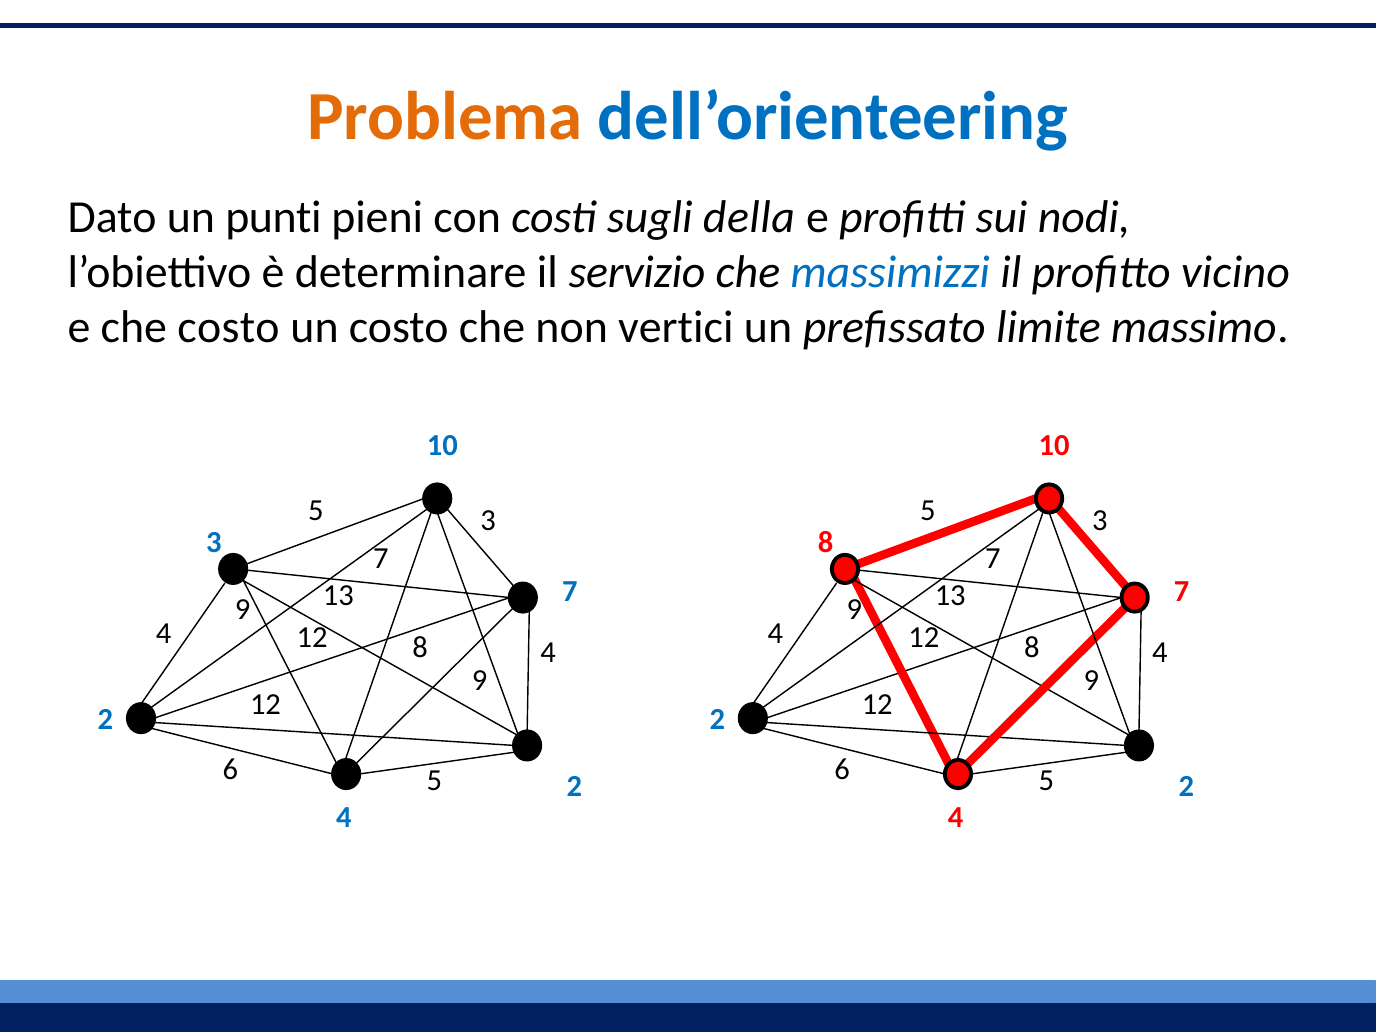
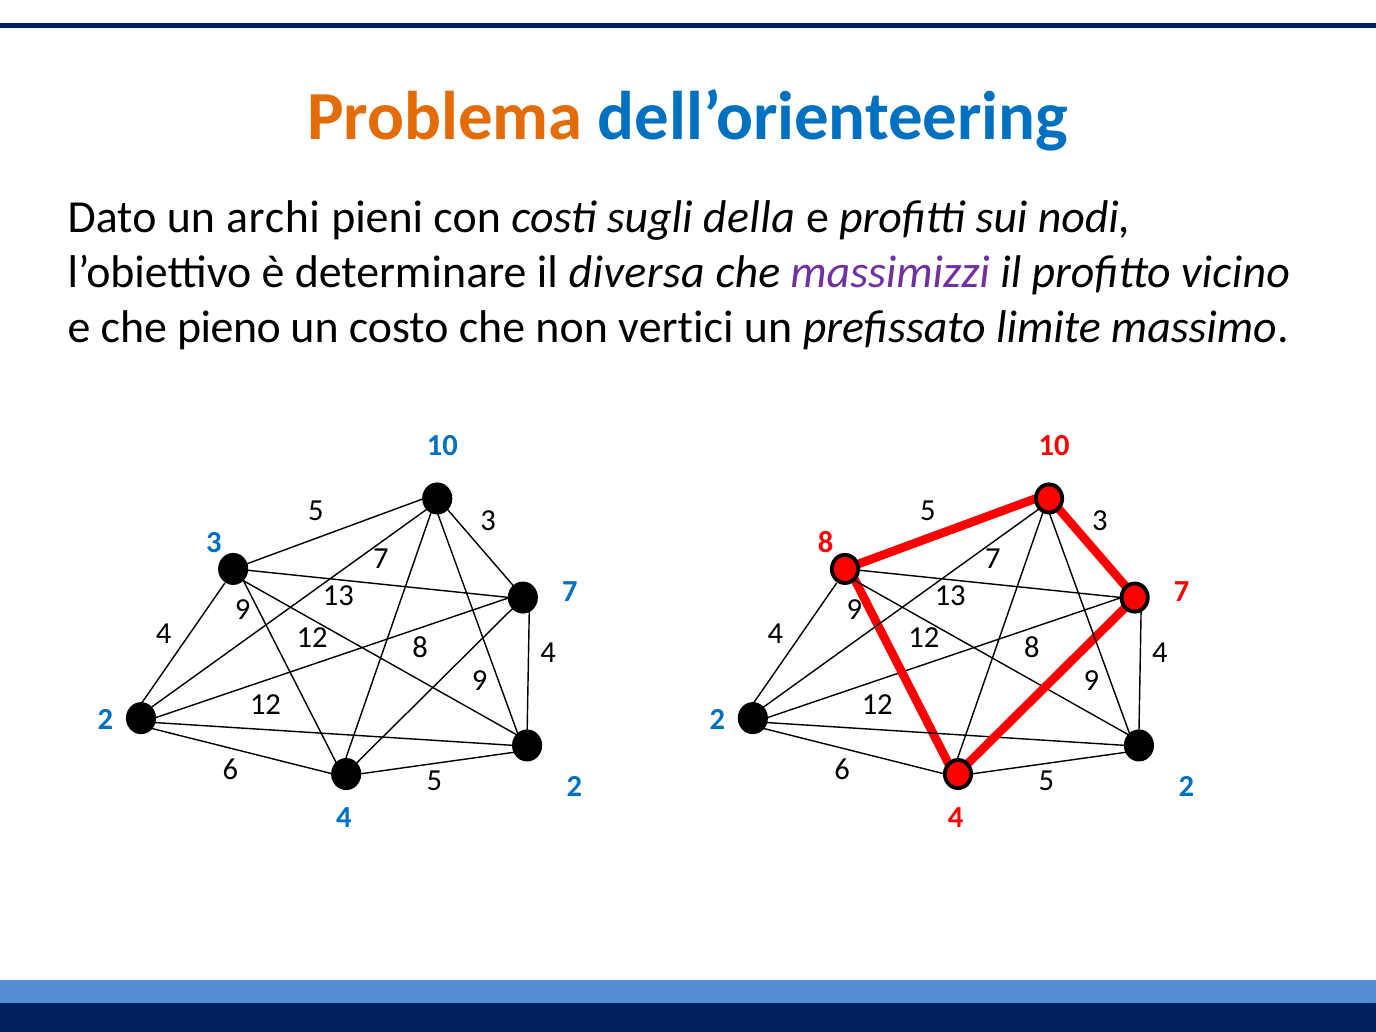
punti: punti -> archi (273, 218)
servizio: servizio -> diversa (637, 273)
massimizzi colour: blue -> purple (890, 273)
che costo: costo -> pieno (229, 328)
